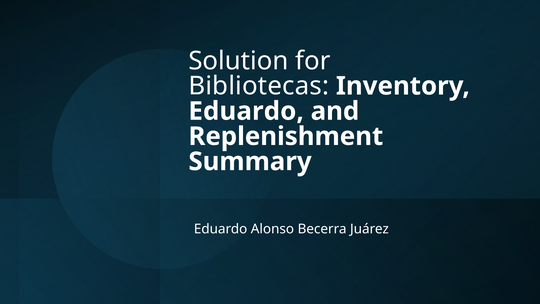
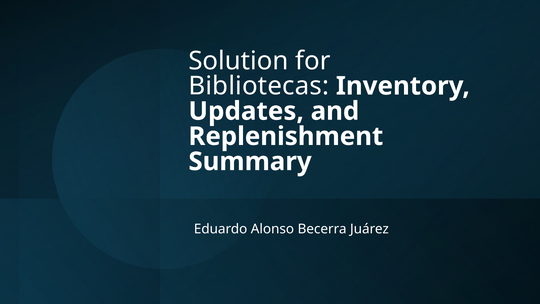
Eduardo: Eduardo -> Updates (246, 111)
